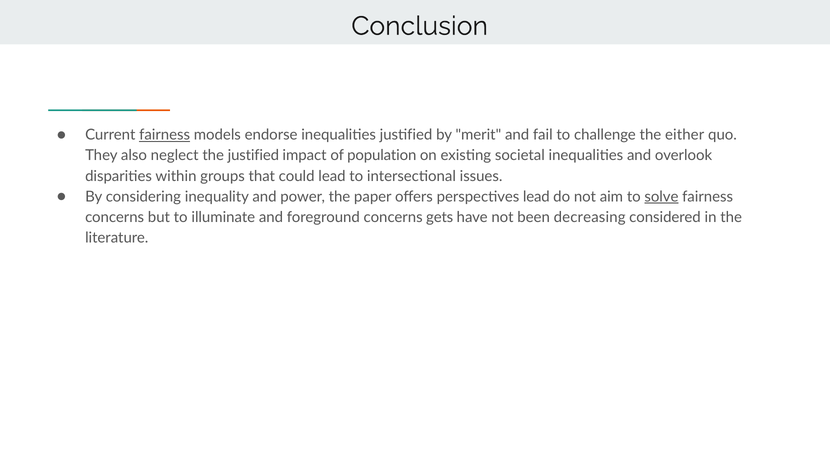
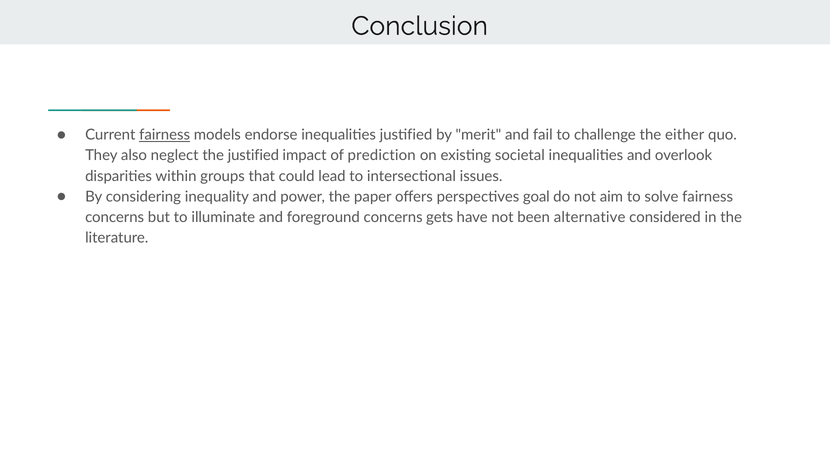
population: population -> prediction (382, 155)
perspectives lead: lead -> goal (536, 197)
solve underline: present -> none (661, 197)
decreasing: decreasing -> alternative (590, 217)
